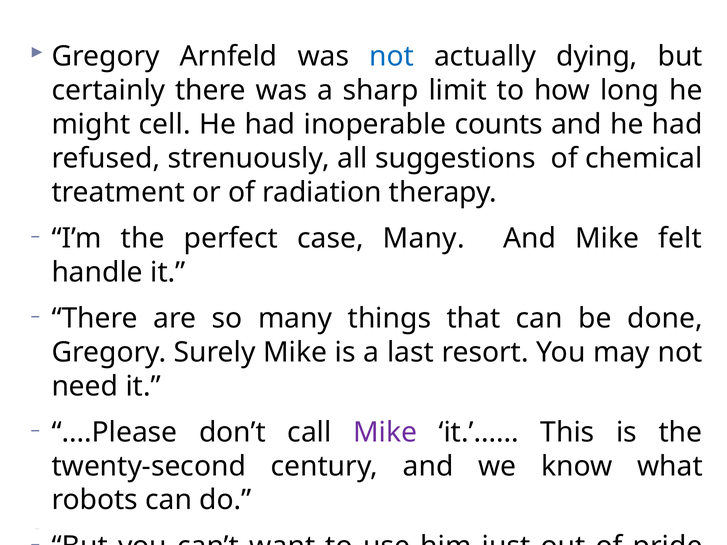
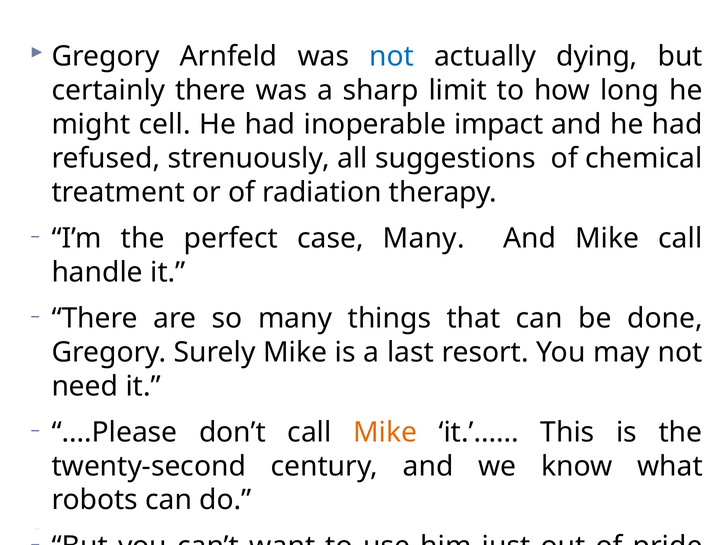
counts: counts -> impact (499, 125)
Mike felt: felt -> call (680, 238)
Mike colour: purple -> orange (385, 432)
